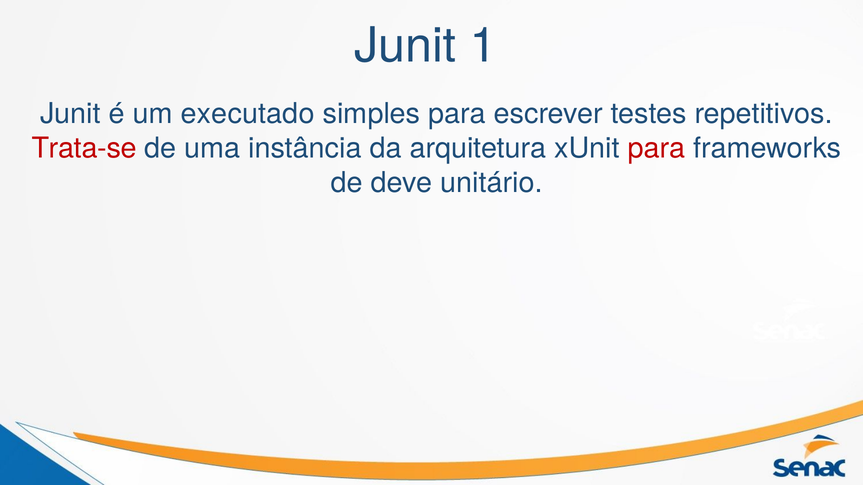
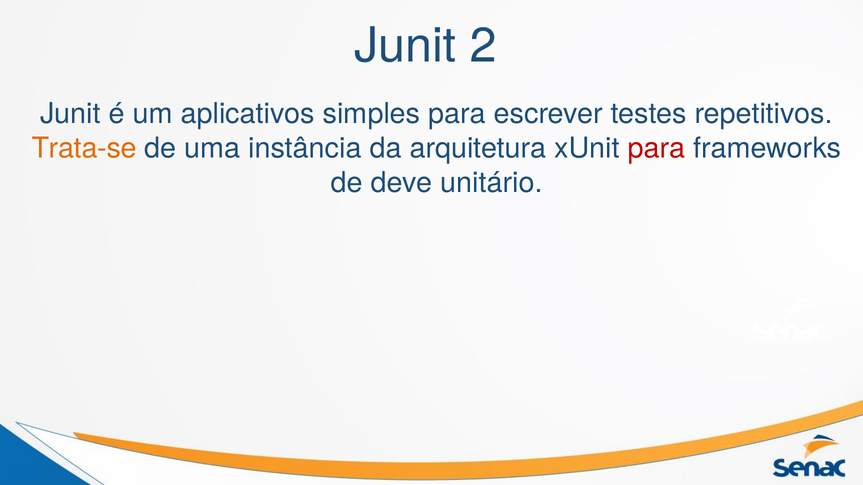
1: 1 -> 2 (483, 46)
executado: executado -> aplicativos (248, 114)
Trata-se colour: red -> orange (84, 148)
